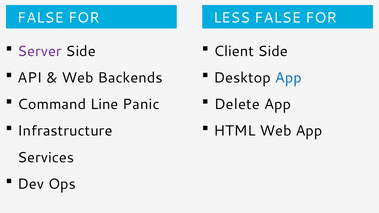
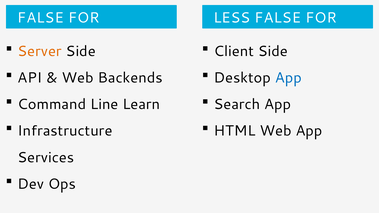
Server colour: purple -> orange (40, 51)
Panic: Panic -> Learn (141, 104)
Delete: Delete -> Search (237, 104)
